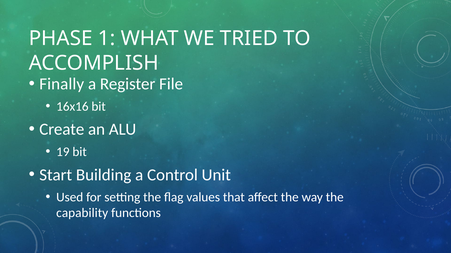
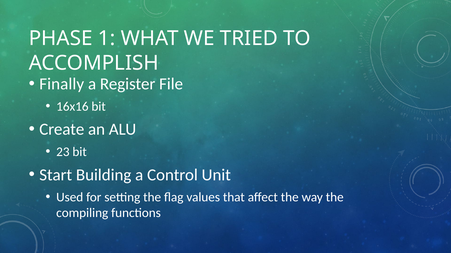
19: 19 -> 23 (63, 152)
capability: capability -> compiling (82, 214)
